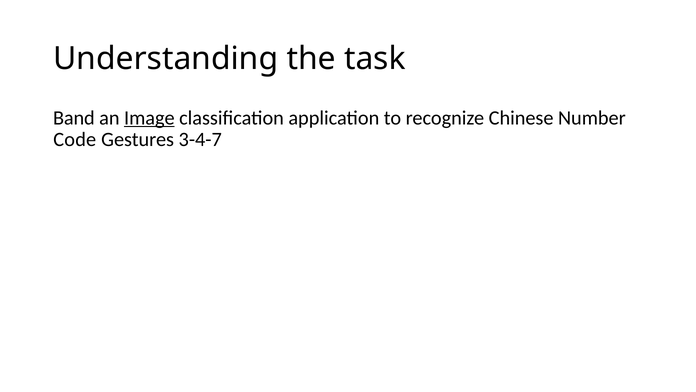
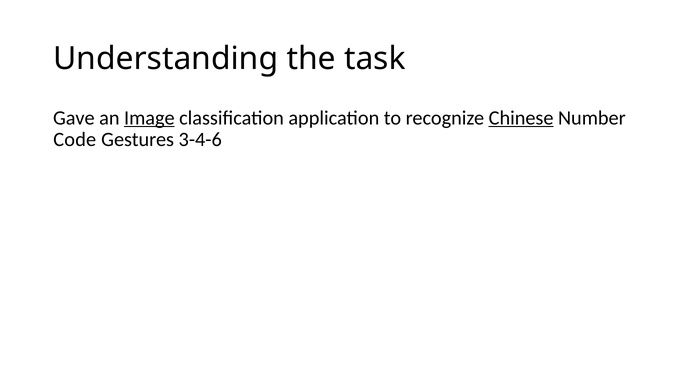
Band: Band -> Gave (74, 118)
Chinese underline: none -> present (521, 118)
3-4-7: 3-4-7 -> 3-4-6 (200, 140)
